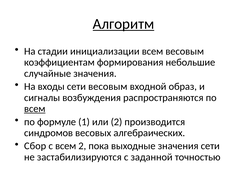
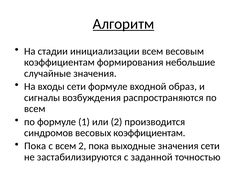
сети весовым: весовым -> формуле (108, 87)
всем underline: present -> none (35, 109)
весовых алгебраических: алгебраических -> коэффициентам (149, 133)
Сбор: Сбор -> Пока (35, 146)
